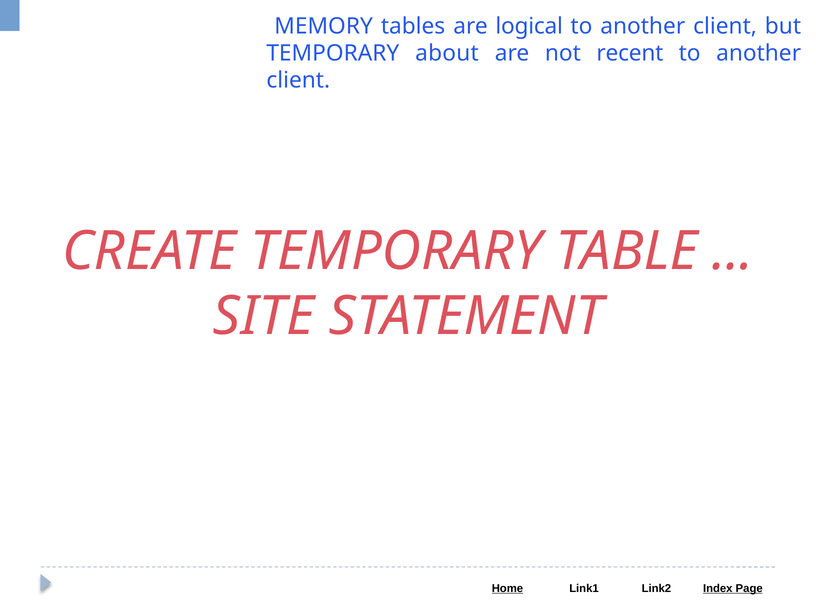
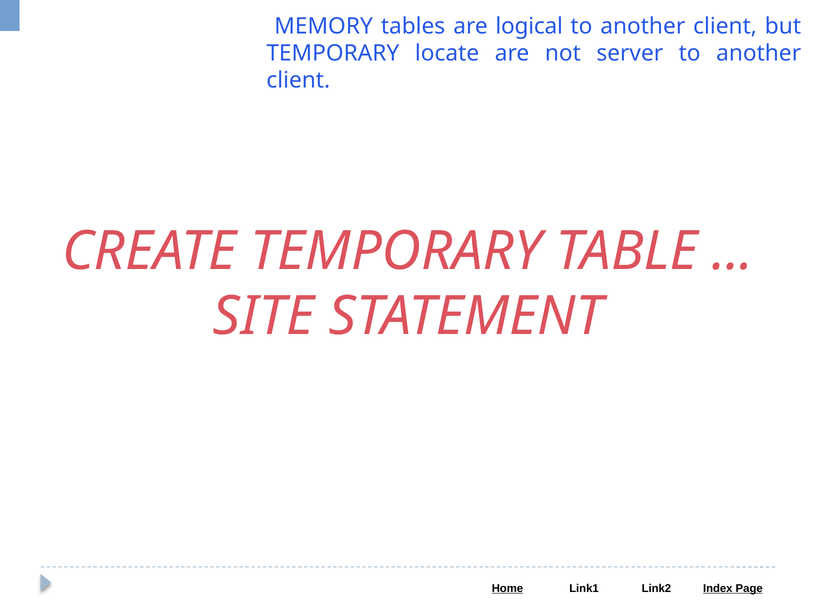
about: about -> locate (447, 53)
recent: recent -> server (630, 53)
